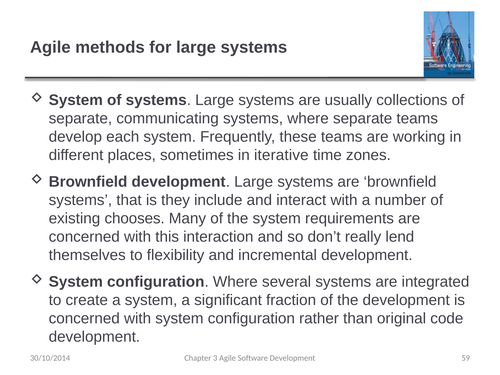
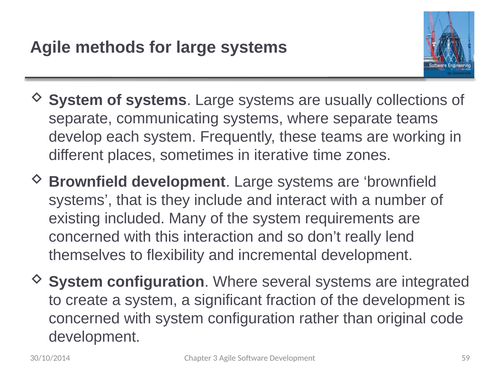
chooses: chooses -> included (135, 219)
